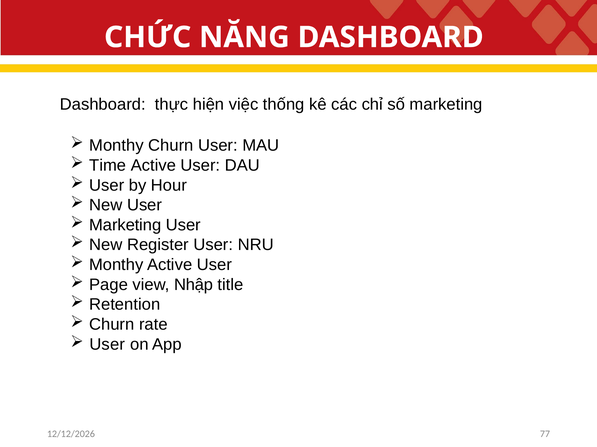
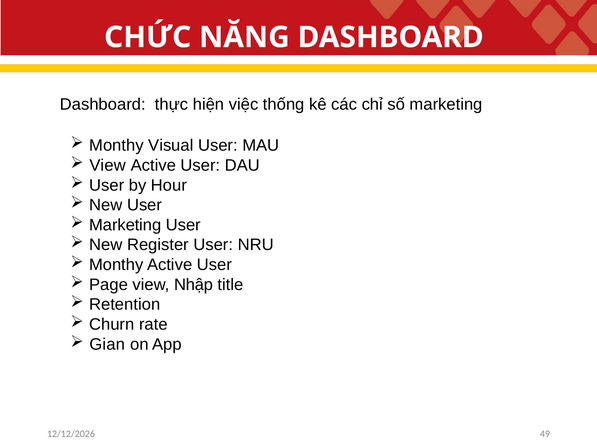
Monthy Churn: Churn -> Visual (171, 146)
Time: Time -> View (108, 166)
User: User -> Gian (107, 345)
77: 77 -> 49 (545, 435)
